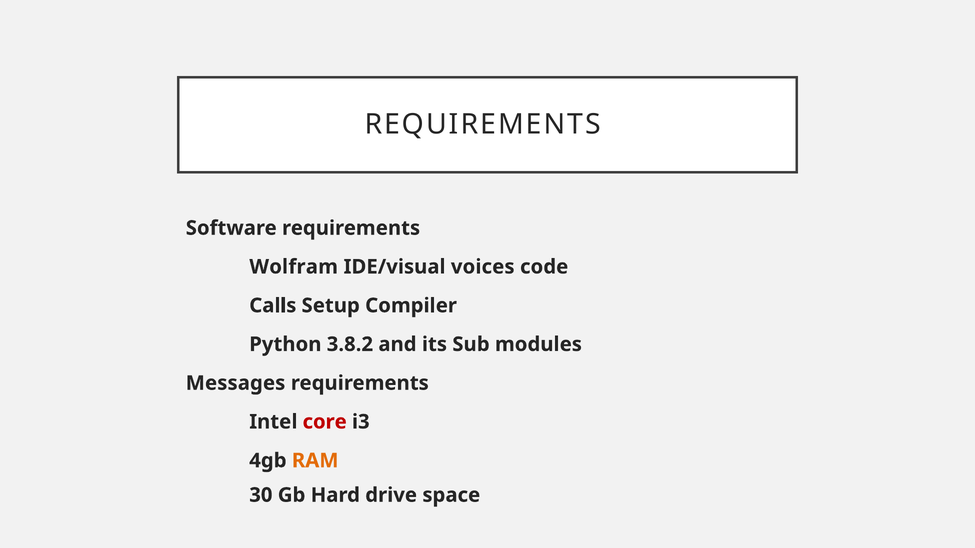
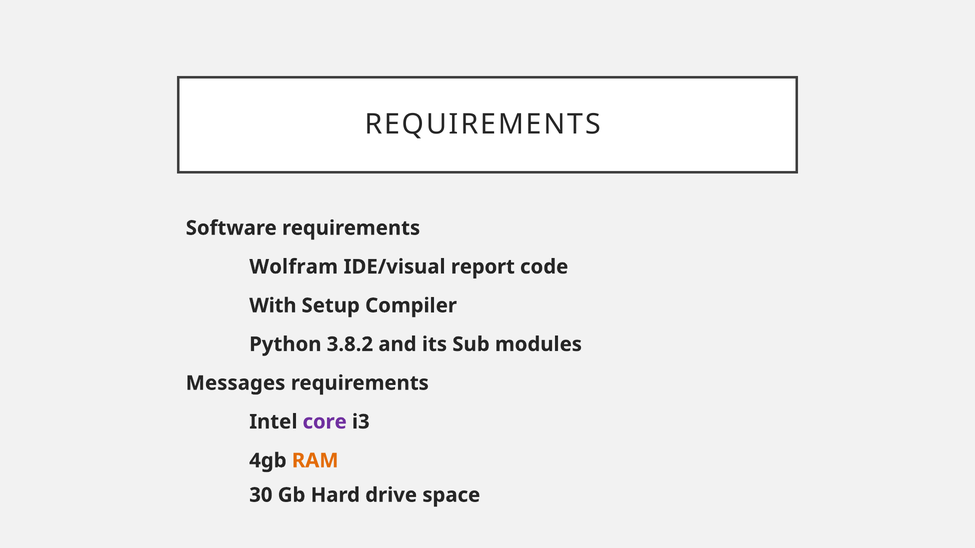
voices: voices -> report (483, 267)
Calls: Calls -> With (273, 306)
core colour: red -> purple (325, 422)
